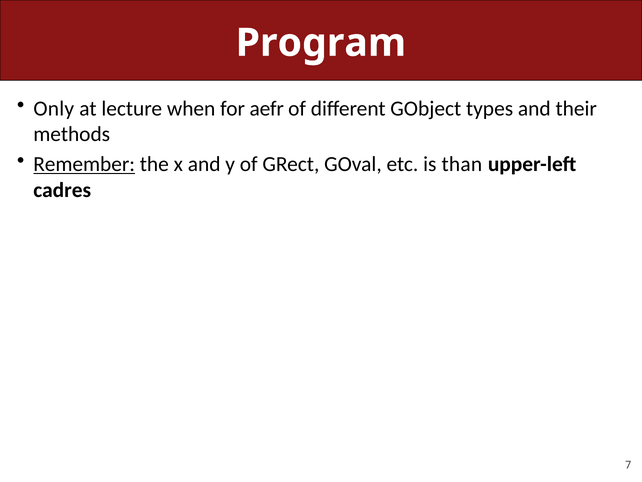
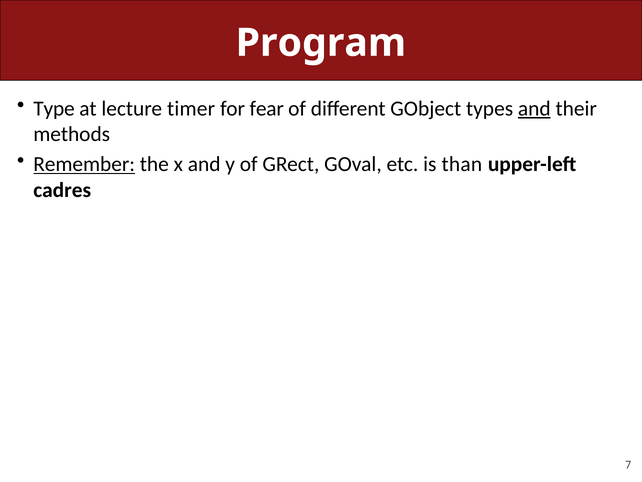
Only: Only -> Type (54, 108)
when: when -> timer (191, 108)
aefr: aefr -> fear (267, 108)
and underline: none -> present (534, 108)
